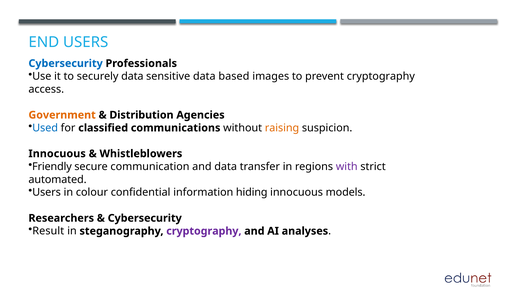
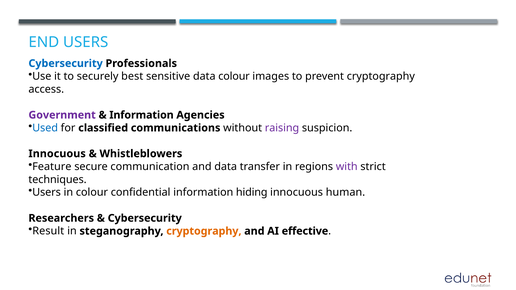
securely data: data -> best (132, 76)
data based: based -> colour (234, 76)
Government colour: orange -> purple (62, 115)
Distribution: Distribution -> Information (142, 115)
raising colour: orange -> purple (282, 128)
Friendly: Friendly -> Feature (52, 167)
automated: automated -> techniques (58, 180)
models: models -> human (345, 193)
cryptography colour: purple -> orange (204, 231)
analyses: analyses -> effective (305, 231)
